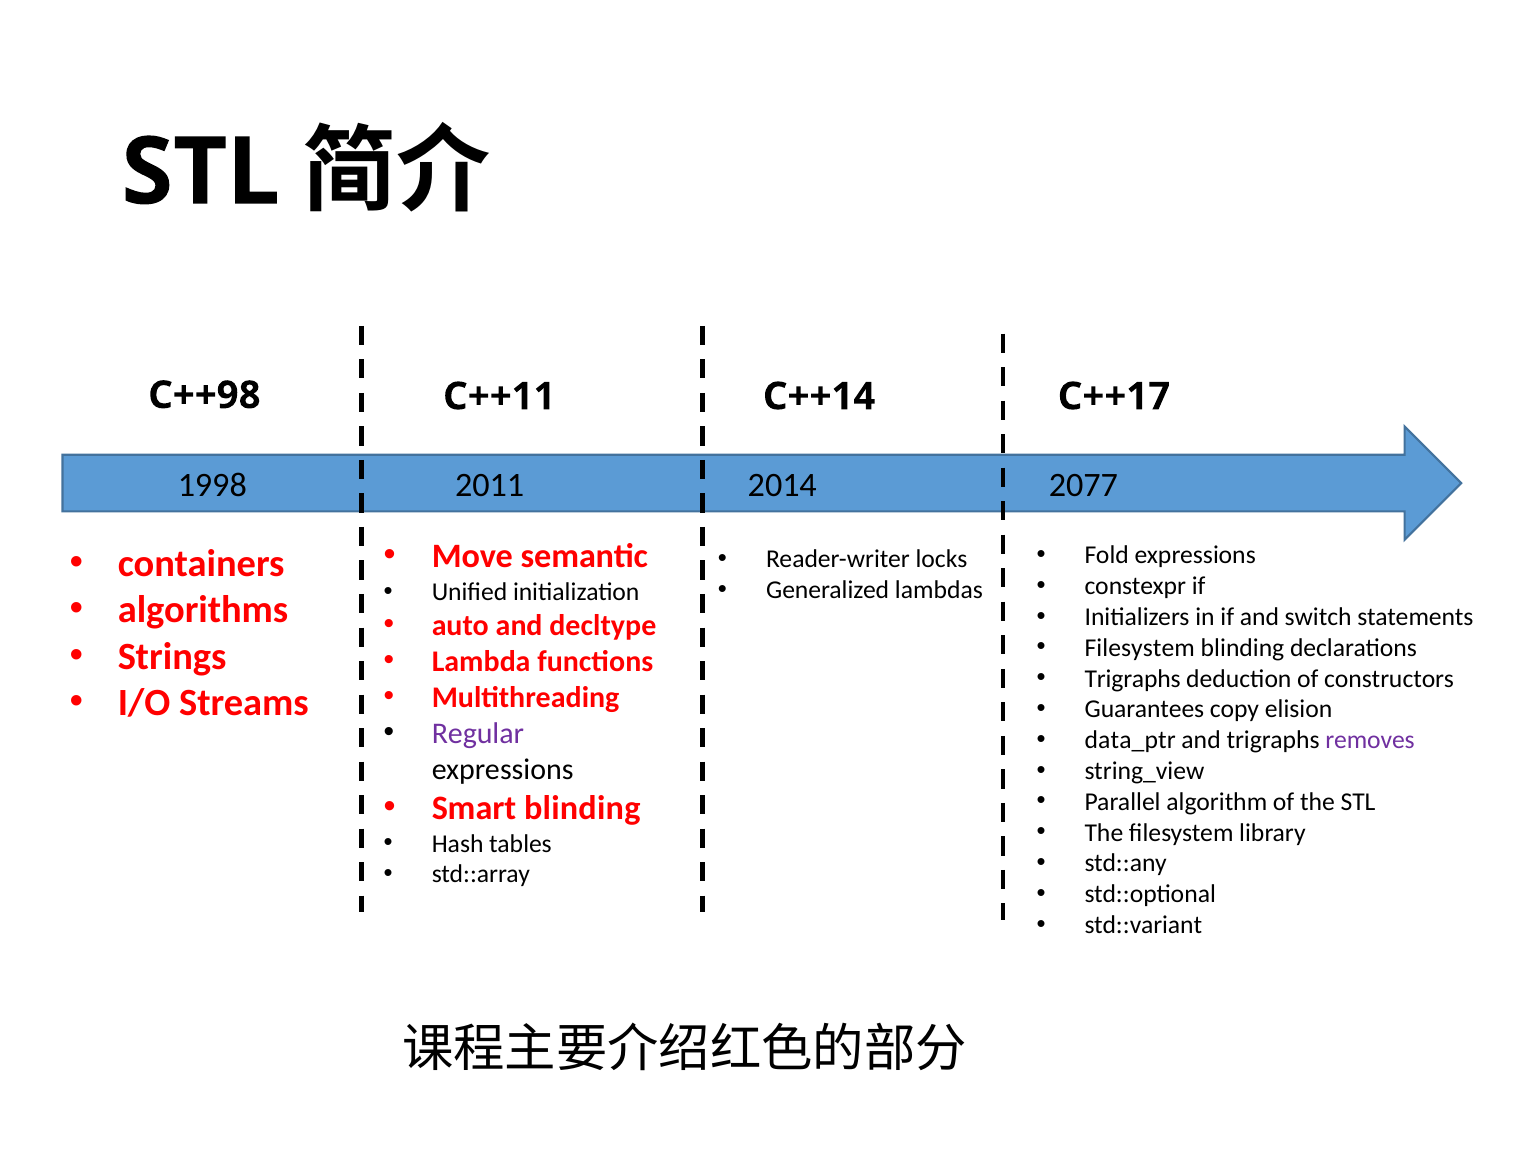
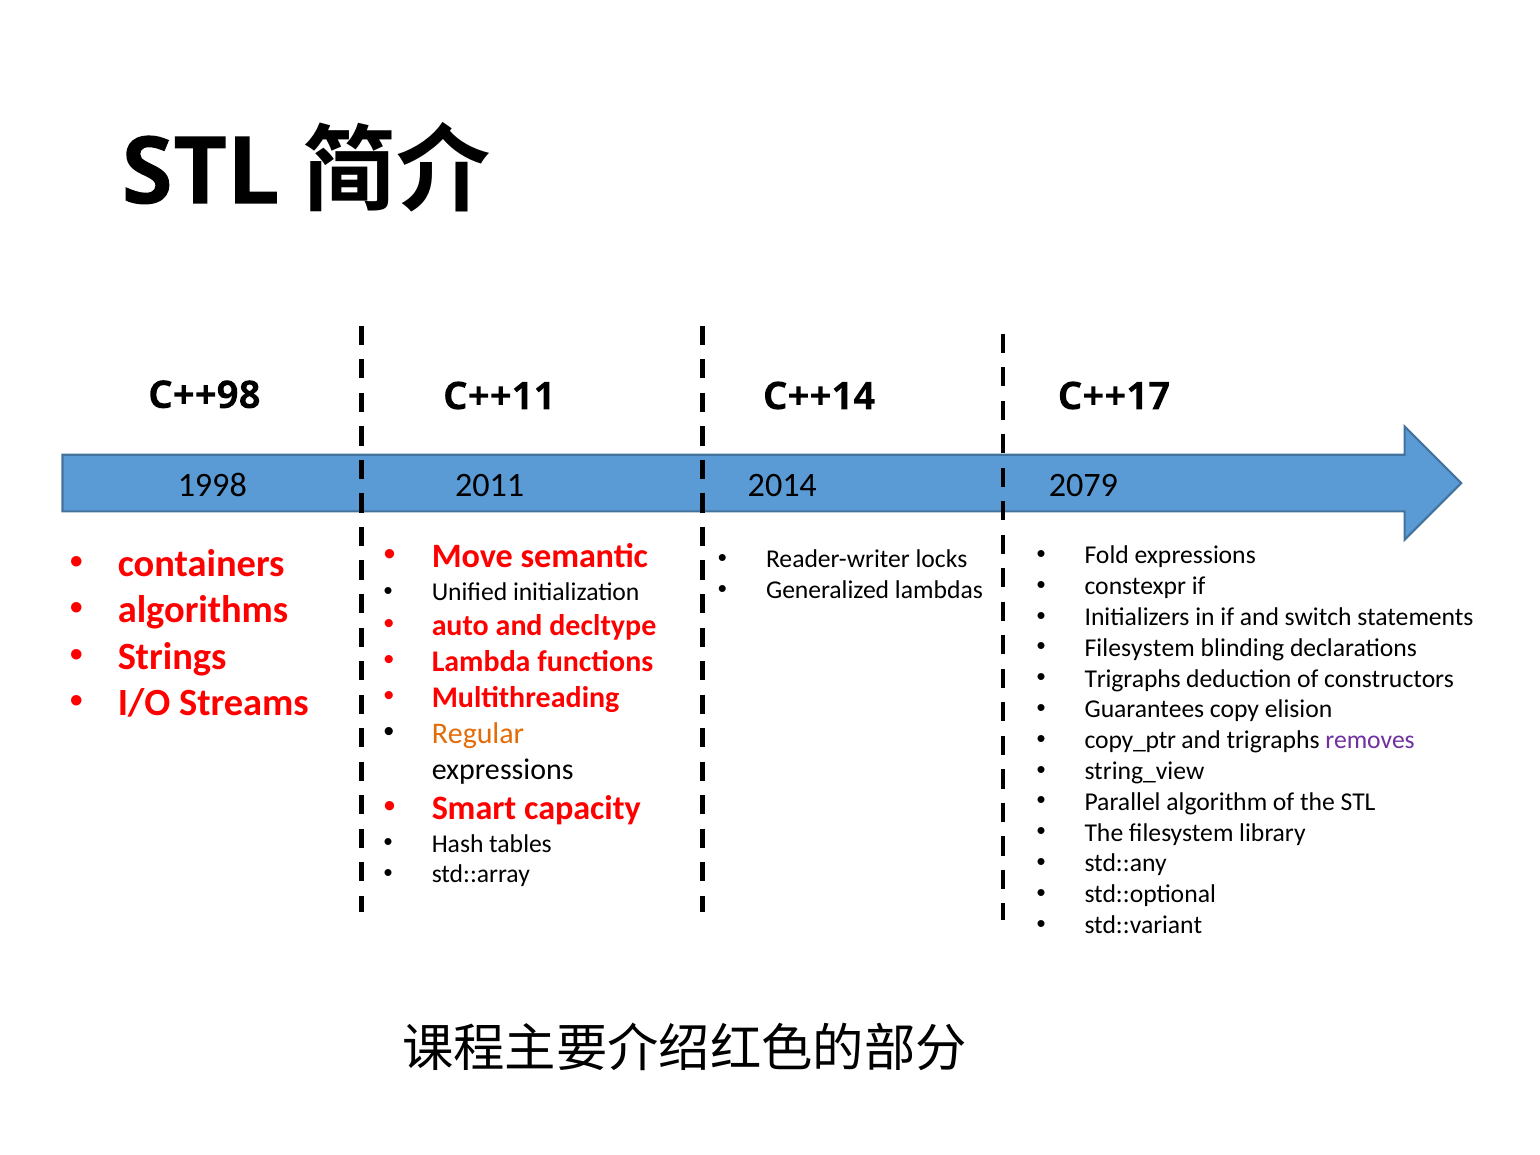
2077: 2077 -> 2079 (1083, 485)
Regular colour: purple -> orange (478, 733)
data_ptr: data_ptr -> copy_ptr (1130, 740)
Smart blinding: blinding -> capacity (582, 808)
